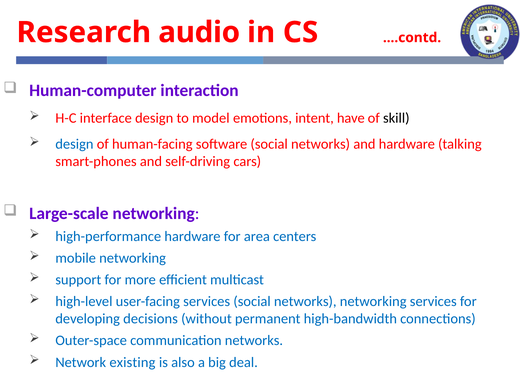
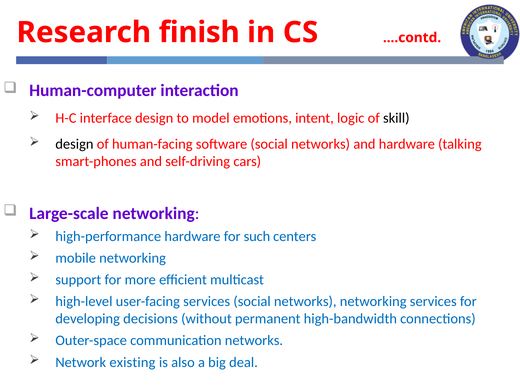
audio: audio -> finish (199, 32)
have: have -> logic (351, 118)
design colour: blue -> black (74, 144)
area: area -> such (257, 236)
